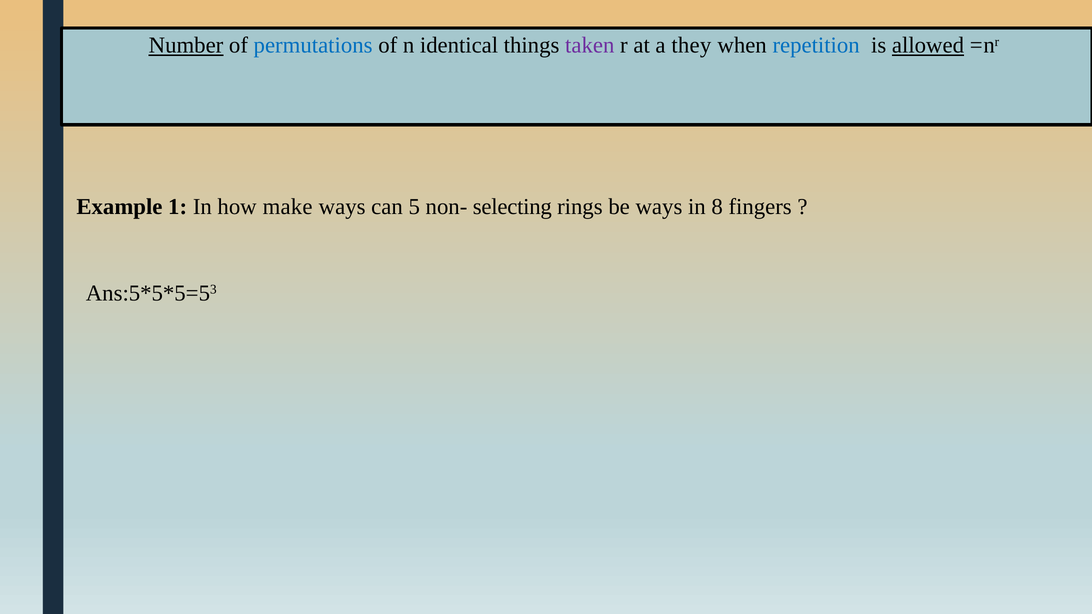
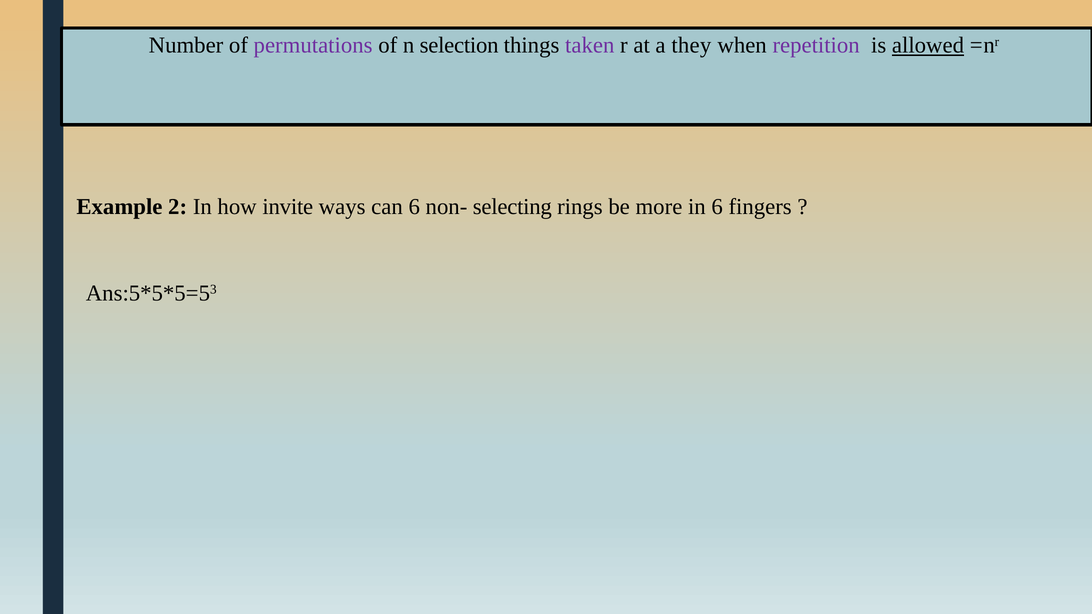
Number underline: present -> none (186, 45)
permutations colour: blue -> purple (313, 45)
identical: identical -> selection (459, 45)
repetition colour: blue -> purple (816, 45)
1: 1 -> 2 (178, 207)
make: make -> invite (288, 207)
can 5: 5 -> 6 (414, 207)
be ways: ways -> more (659, 207)
in 8: 8 -> 6 (717, 207)
